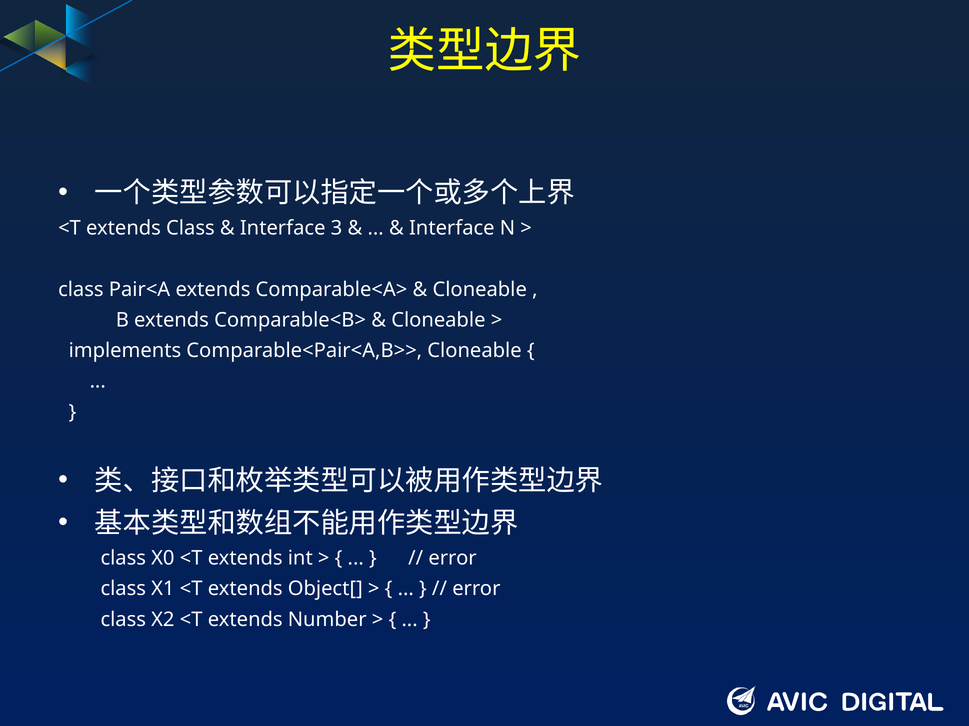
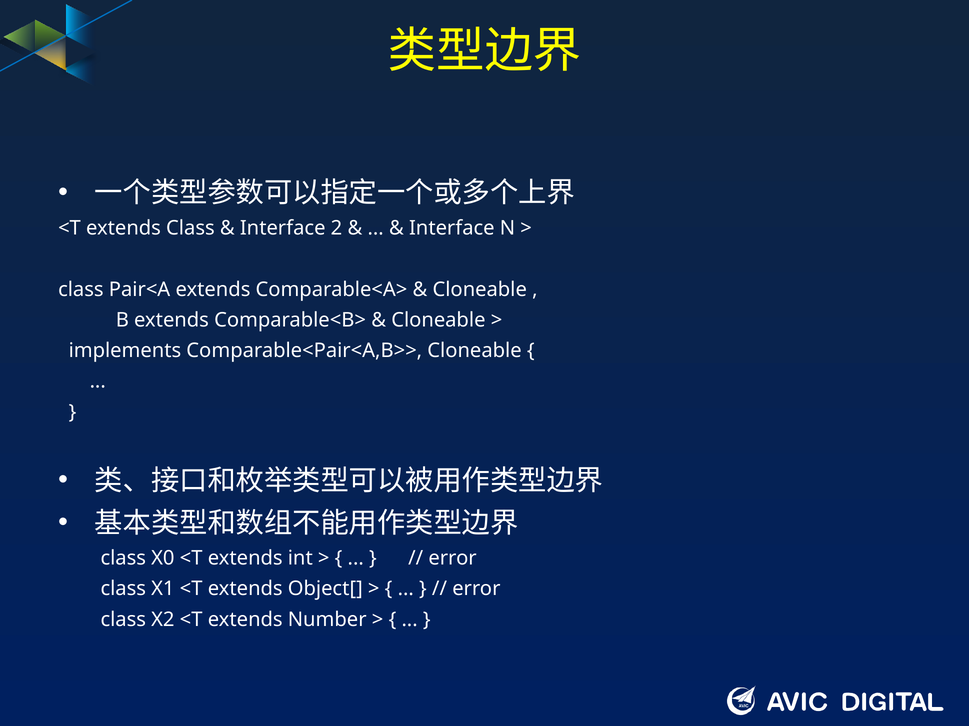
3: 3 -> 2 (337, 228)
